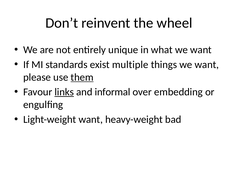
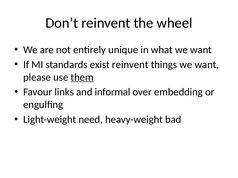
exist multiple: multiple -> reinvent (130, 65)
links underline: present -> none (64, 92)
Light-weight want: want -> need (91, 120)
